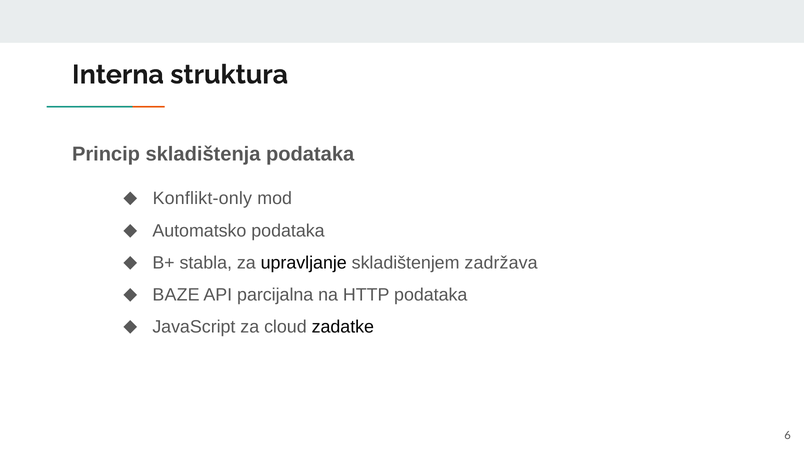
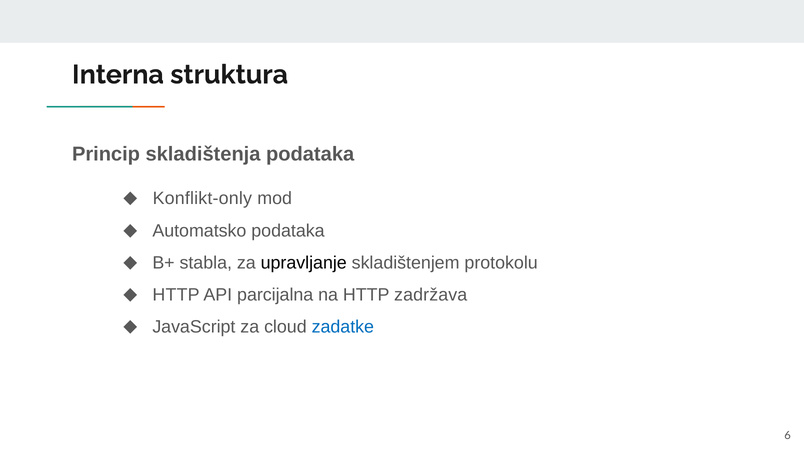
zadržava: zadržava -> protokolu (501, 263)
BAZE: BAZE -> HTTP (176, 295)
HTTP podataka: podataka -> zadržava (431, 295)
zadatke colour: black -> blue (343, 327)
